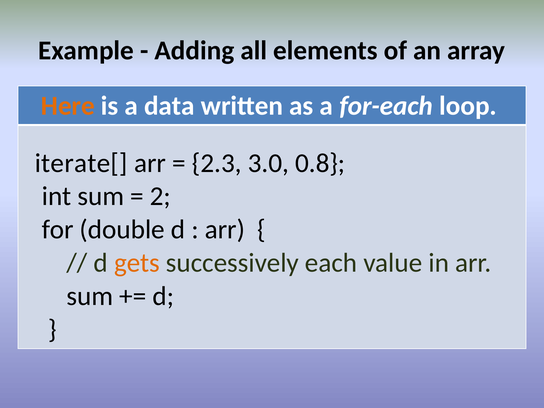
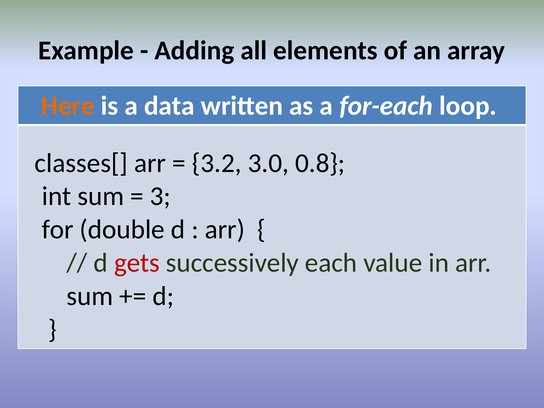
iterate[: iterate[ -> classes[ (81, 163)
2.3: 2.3 -> 3.2 (217, 163)
2: 2 -> 3 (160, 196)
gets colour: orange -> red (137, 263)
